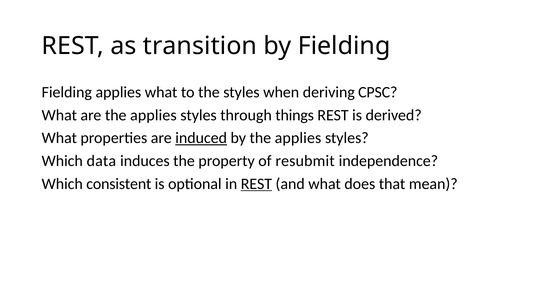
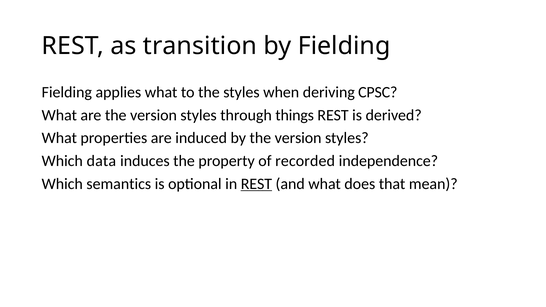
are the applies: applies -> version (153, 115)
induced underline: present -> none (201, 138)
by the applies: applies -> version (298, 138)
resubmit: resubmit -> recorded (305, 161)
consistent: consistent -> semantics (119, 184)
